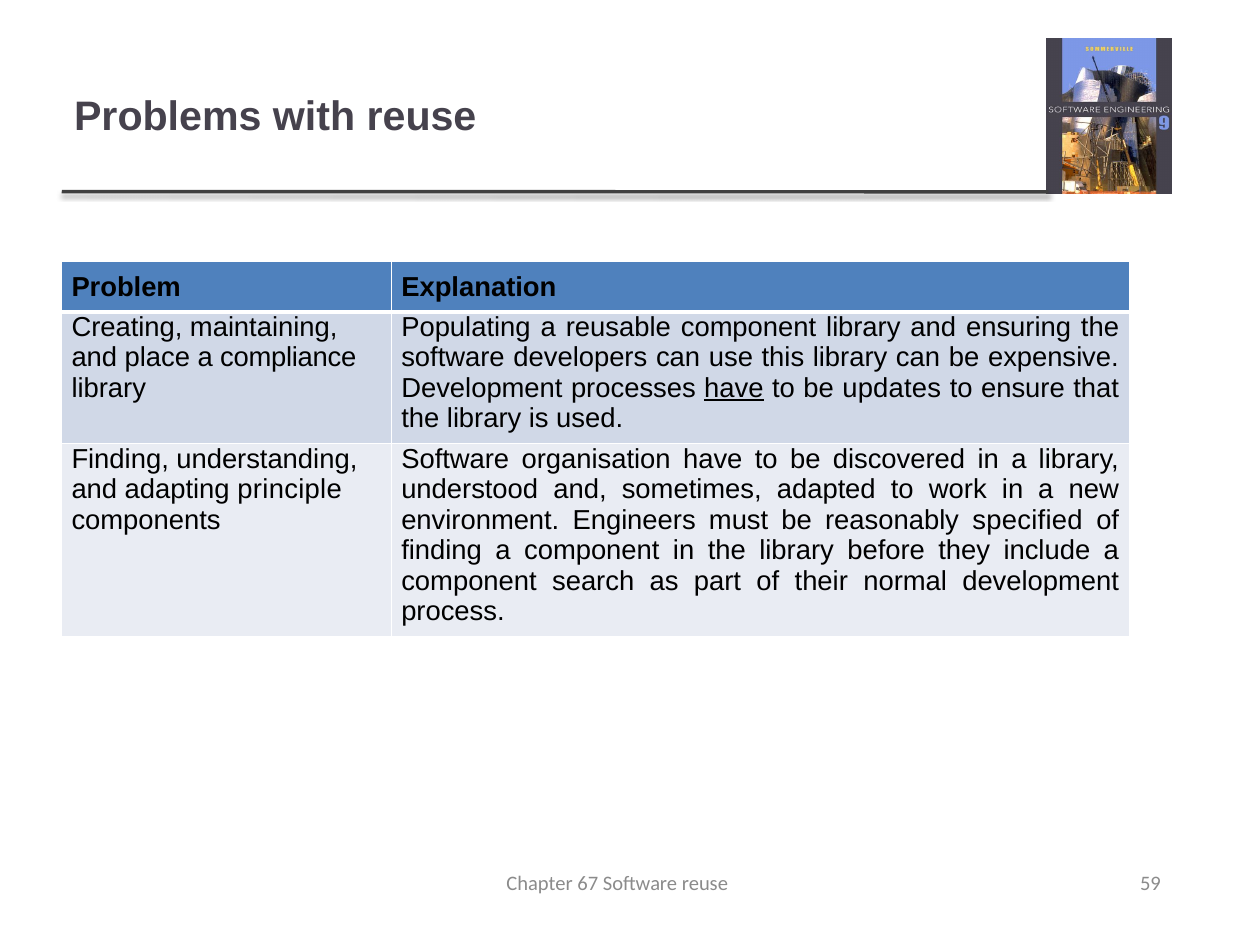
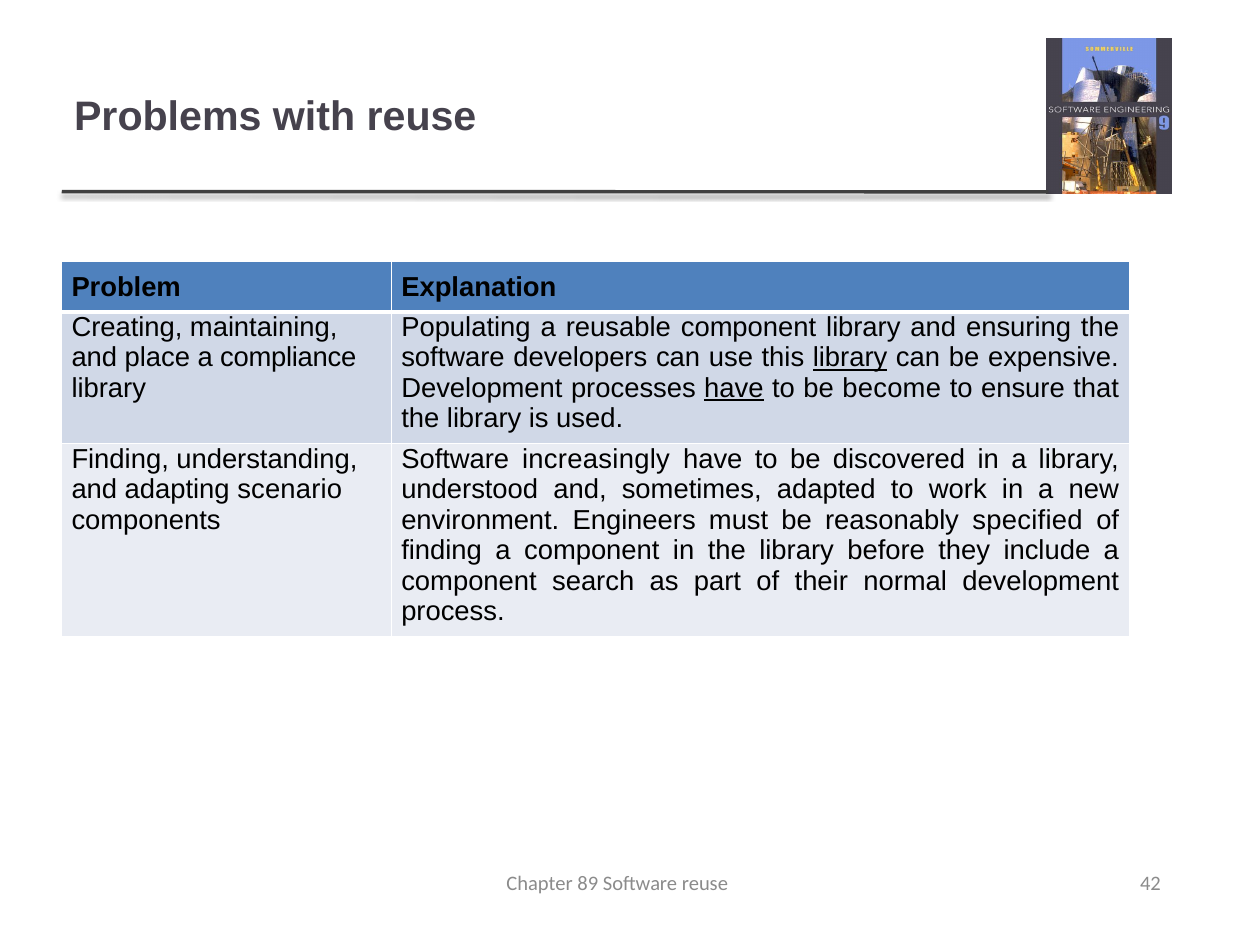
library underline: none -> present (850, 358)
updates: updates -> become (892, 389)
organisation: organisation -> increasingly (596, 459)
principle: principle -> scenario (290, 490)
67: 67 -> 89 (588, 884)
59: 59 -> 42 (1150, 884)
